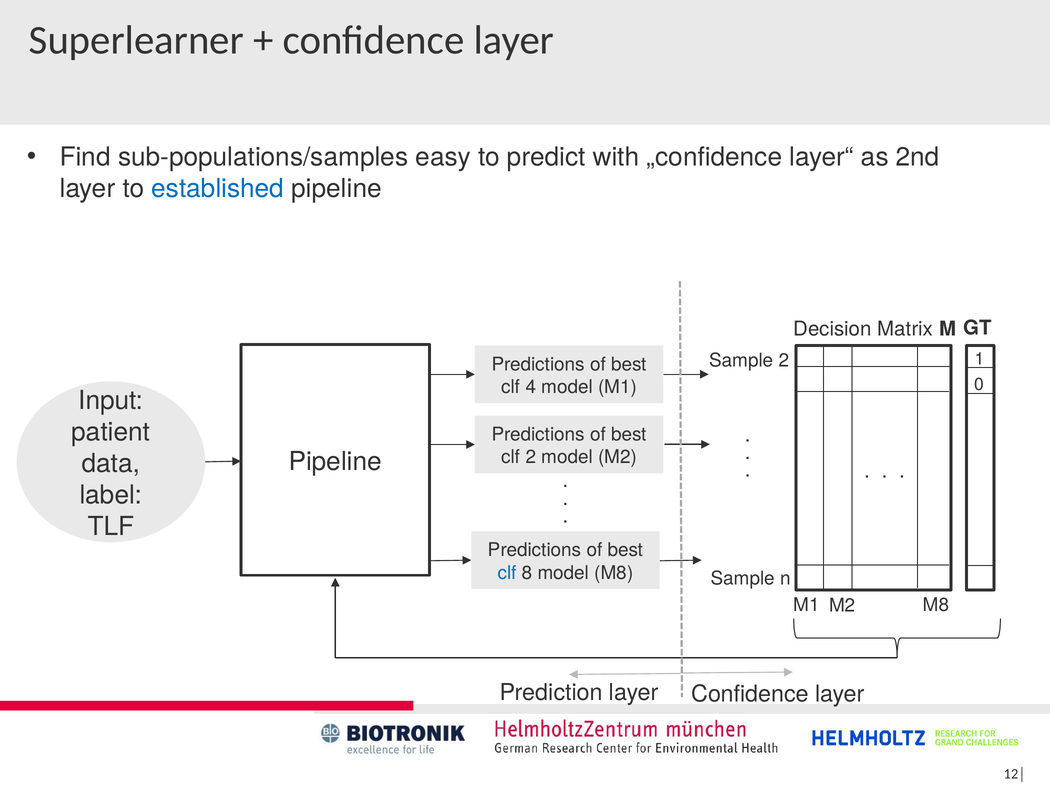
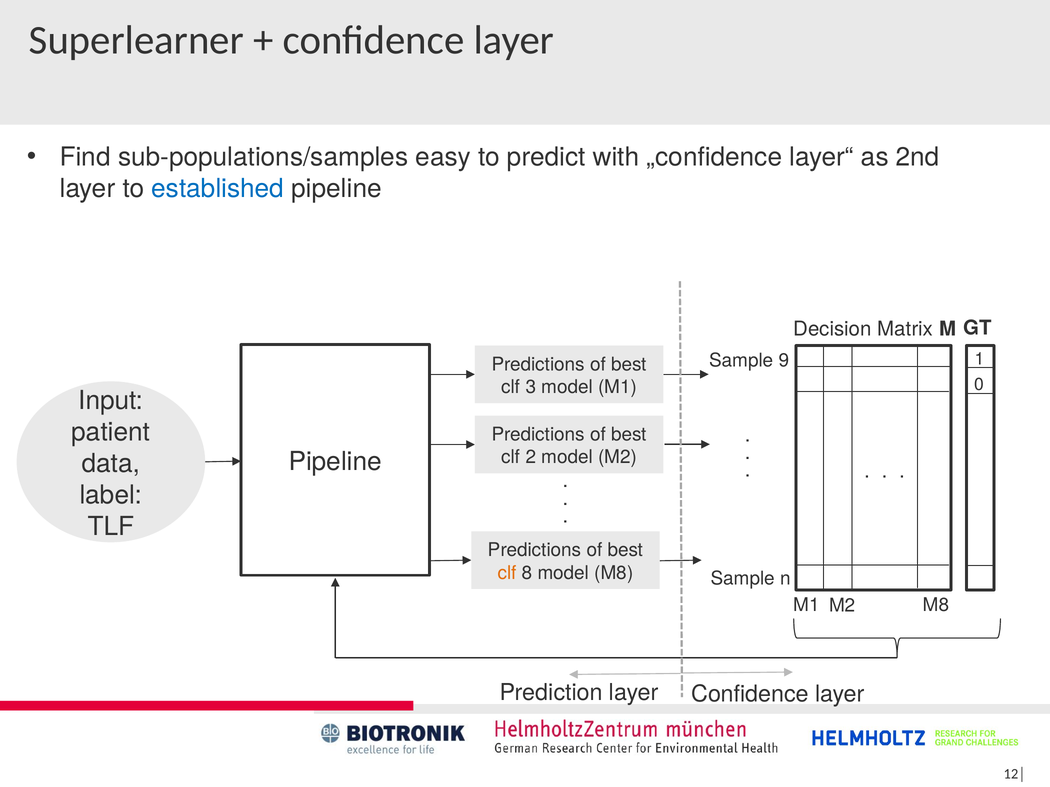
Sample 2: 2 -> 9 (784, 361)
4: 4 -> 3 (531, 387)
clf colour: blue -> orange (507, 573)
